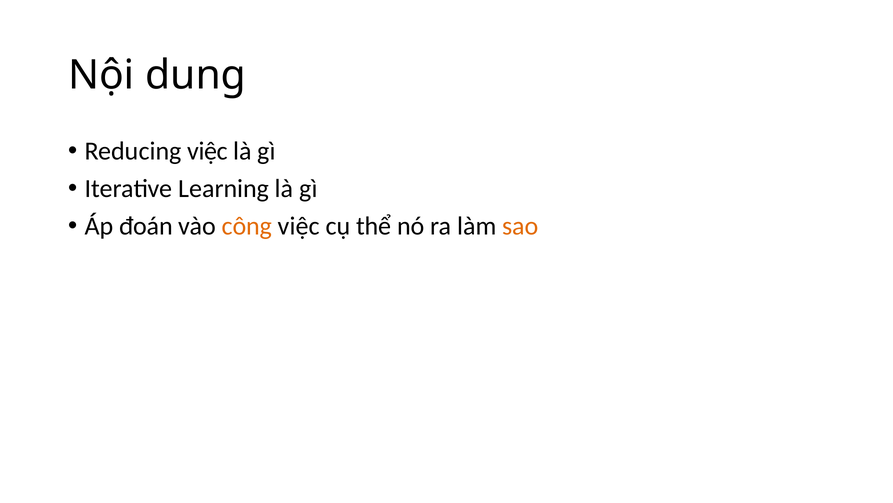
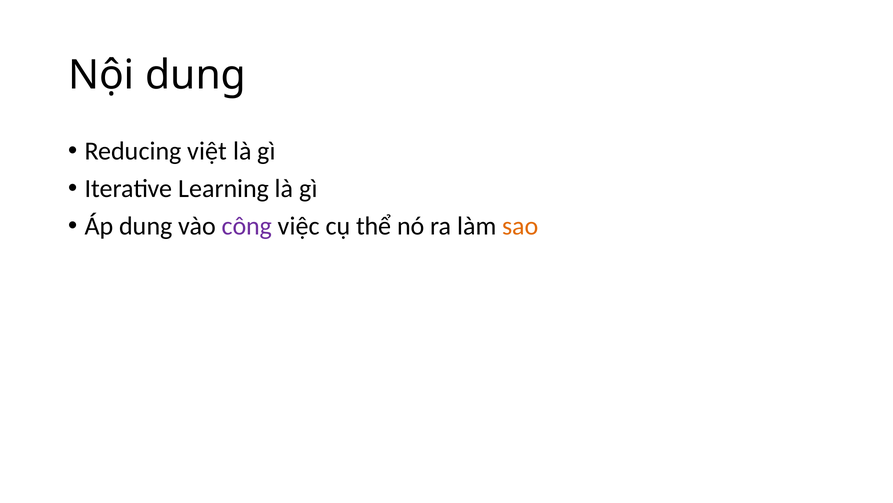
Reducing việc: việc -> việt (207, 151)
Áp đoán: đoán -> dung (146, 226)
công colour: orange -> purple (247, 226)
